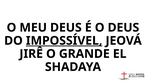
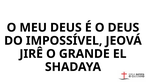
IMPOSSÍVEL underline: present -> none (64, 41)
